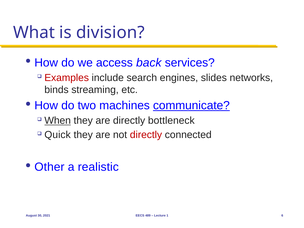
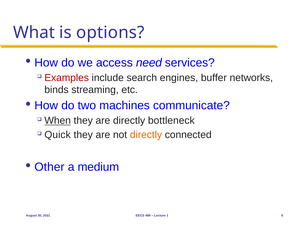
division: division -> options (110, 33)
back: back -> need (149, 63)
slides: slides -> buffer (214, 78)
communicate underline: present -> none (191, 106)
directly colour: red -> orange (146, 135)
realistic: realistic -> medium (98, 167)
